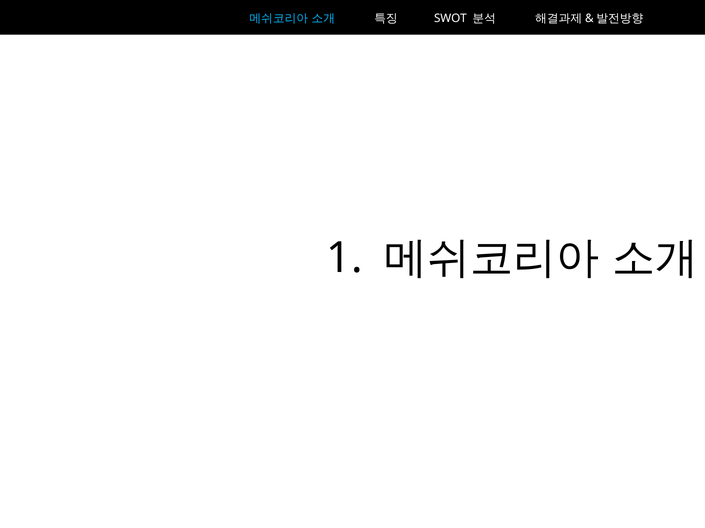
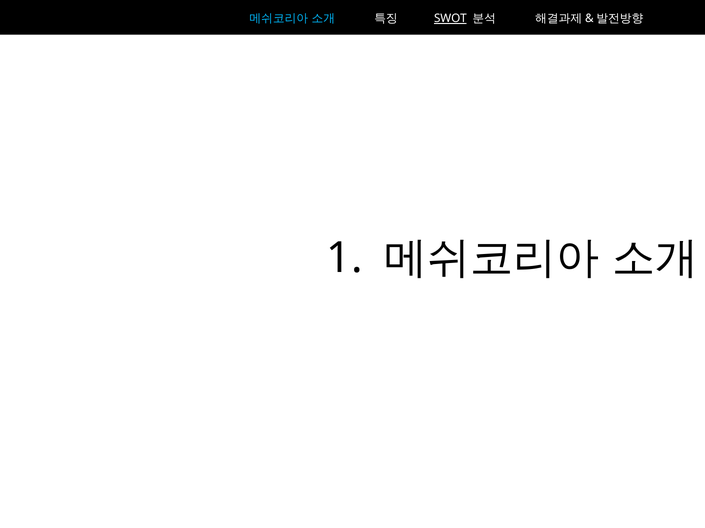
SWOT underline: none -> present (450, 19)
